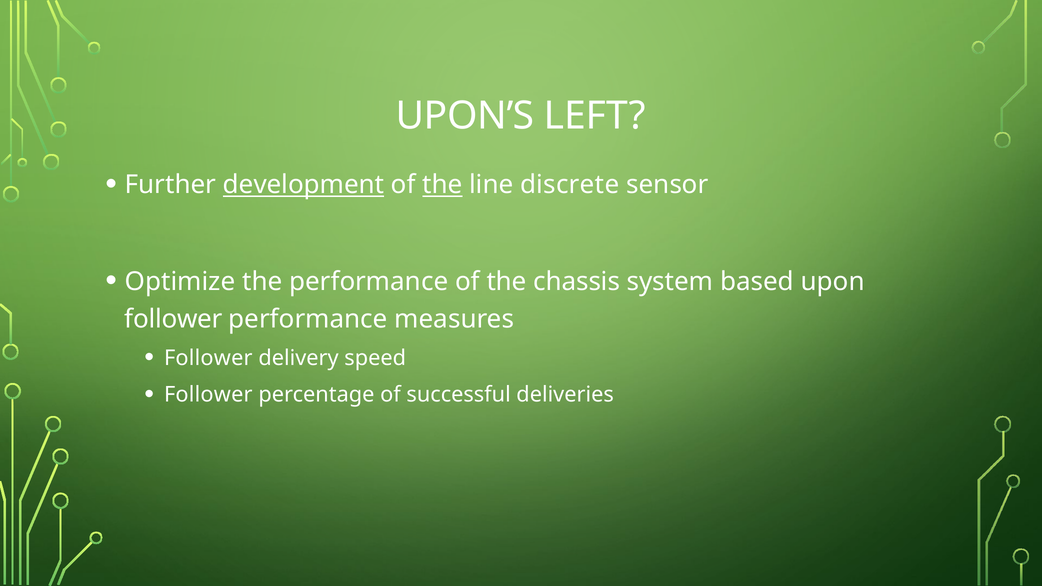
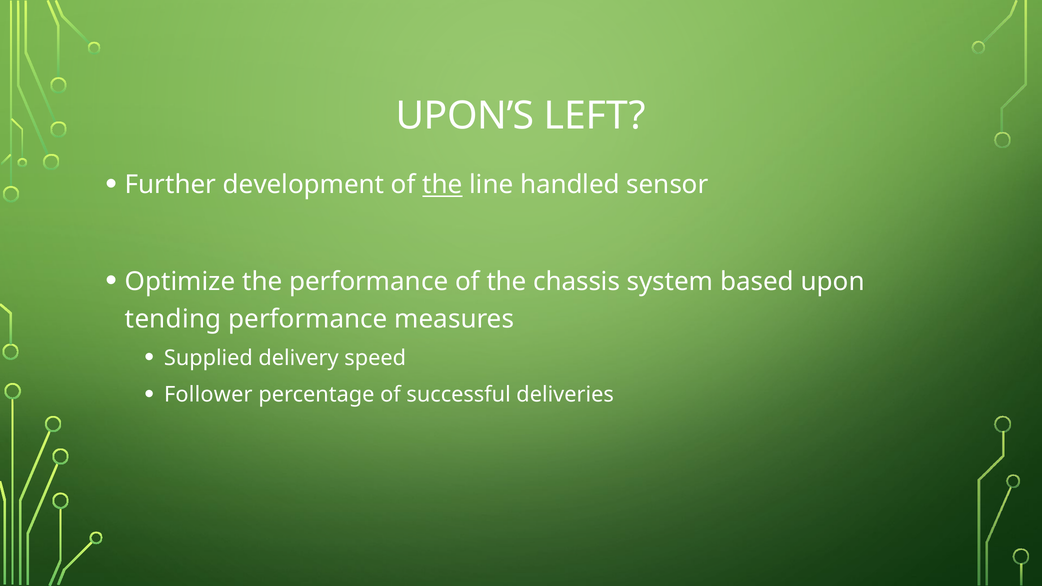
development underline: present -> none (304, 185)
discrete: discrete -> handled (570, 185)
follower: follower -> tending (173, 319)
Follower: Follower -> Supplied (208, 358)
